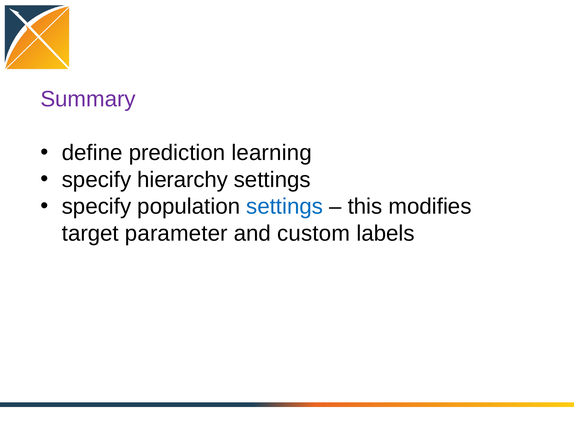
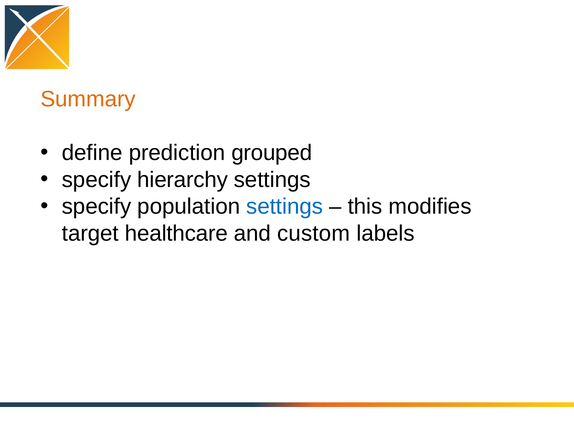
Summary colour: purple -> orange (88, 99)
learning: learning -> grouped (272, 153)
parameter: parameter -> healthcare (176, 233)
